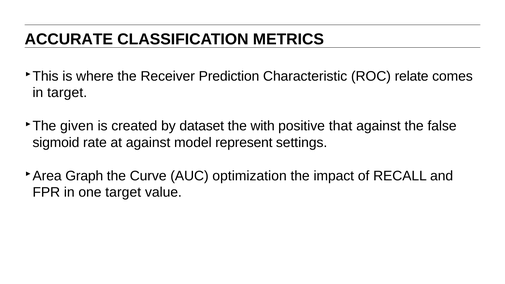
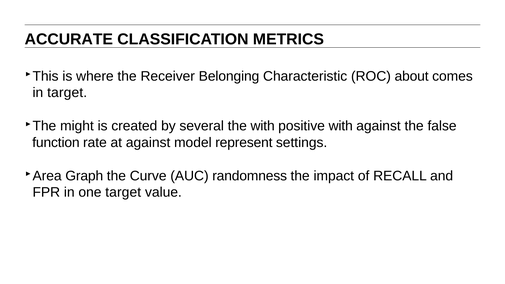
Prediction: Prediction -> Belonging (229, 76)
relate: relate -> about (412, 76)
given: given -> might (77, 126)
dataset: dataset -> several (202, 126)
positive that: that -> with (341, 126)
sigmoid: sigmoid -> function (56, 142)
optimization: optimization -> randomness (250, 176)
